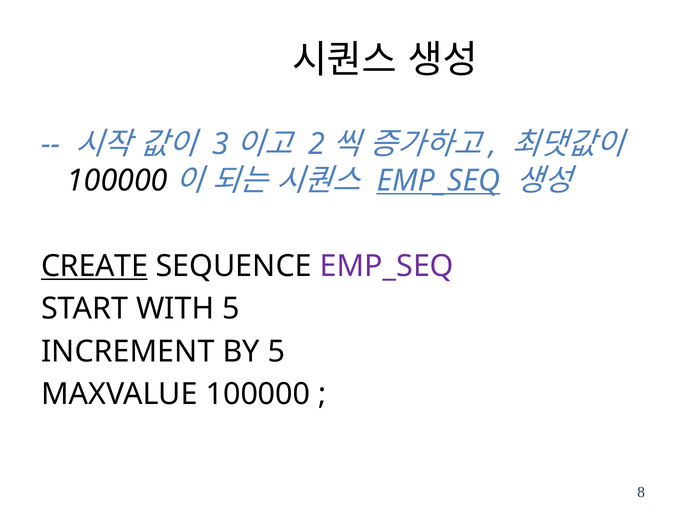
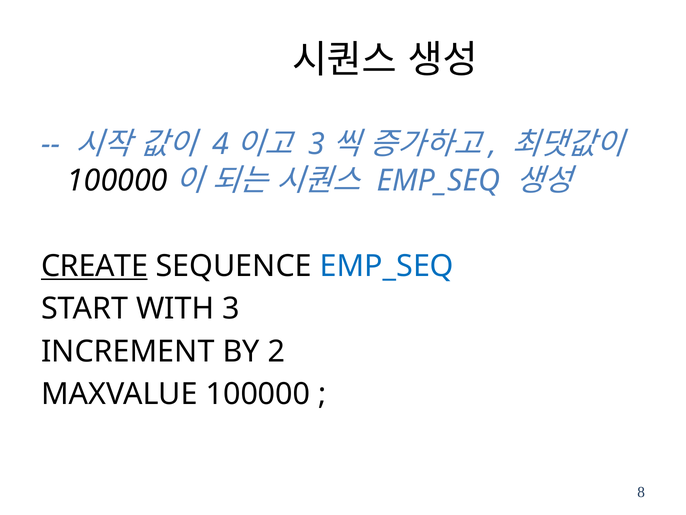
3: 3 -> 4 (221, 144)
2: 2 -> 3 (317, 144)
EMP_SEQ underline: present -> none (438, 181)
EMP_SEQ colour: purple -> blue (387, 266)
WITH 5: 5 -> 3 (231, 309)
BY 5: 5 -> 2 (276, 351)
